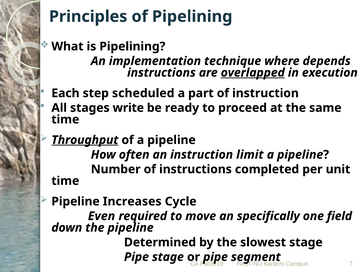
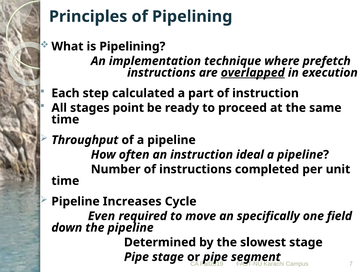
depends: depends -> prefetch (327, 61)
scheduled: scheduled -> calculated (143, 93)
write: write -> point (128, 108)
Throughput underline: present -> none (85, 140)
limit: limit -> ideal (250, 155)
